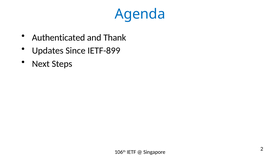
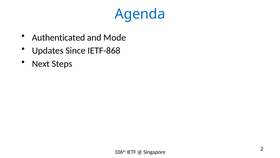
Thank: Thank -> Mode (115, 37)
IETF-899: IETF-899 -> IETF-868 (104, 50)
